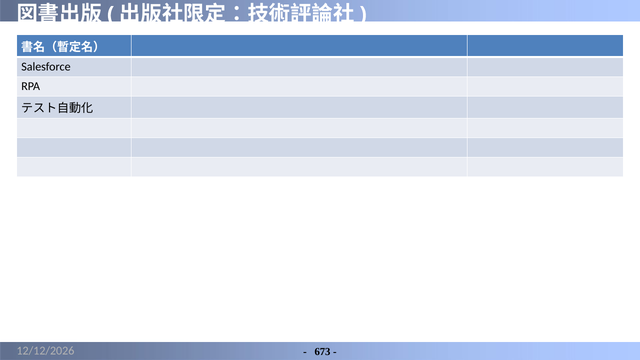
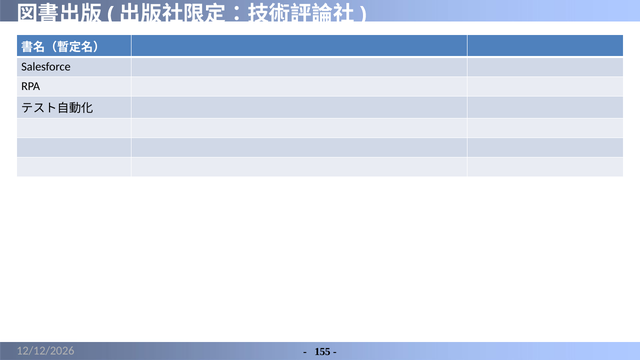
673: 673 -> 155 (322, 352)
